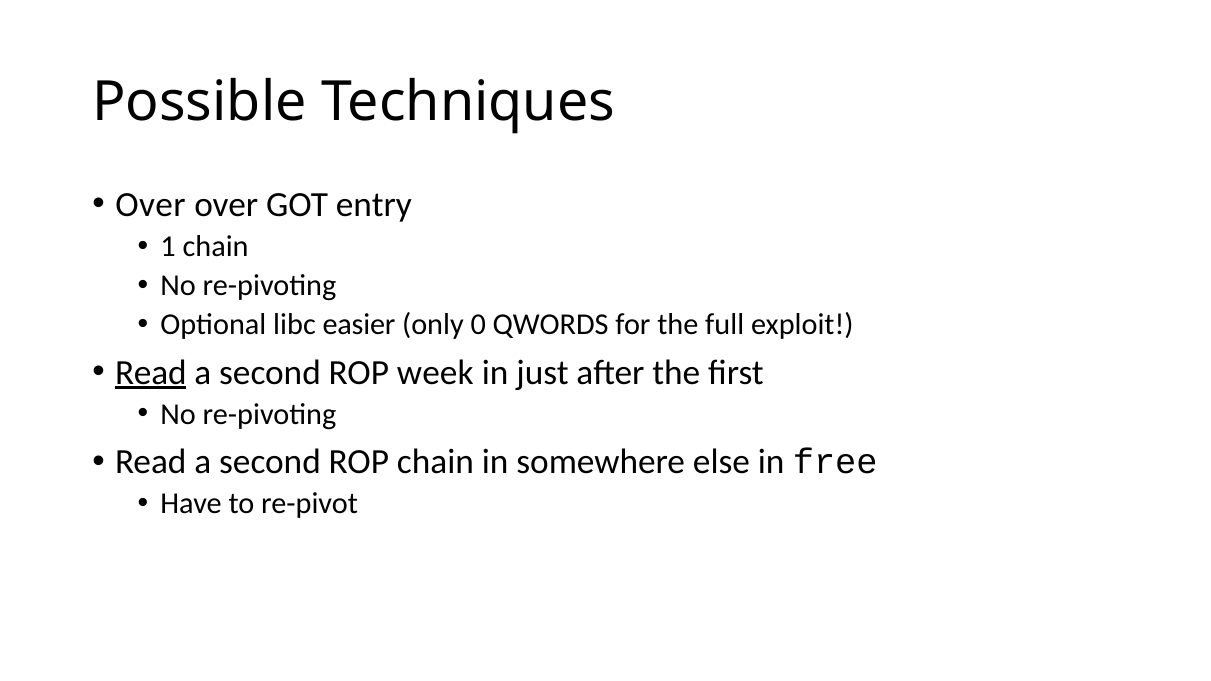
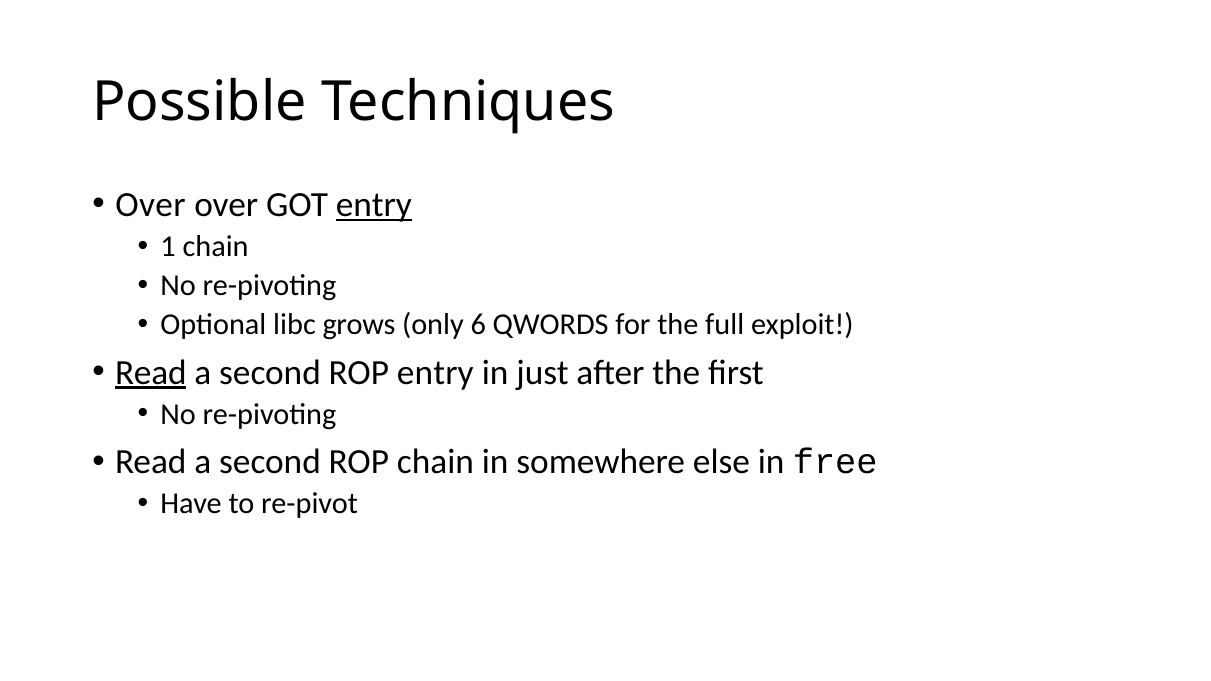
entry underline: none -> present (374, 205)
easier: easier -> grows (359, 324)
0: 0 -> 6 (478, 324)
ROP week: week -> entry (435, 372)
